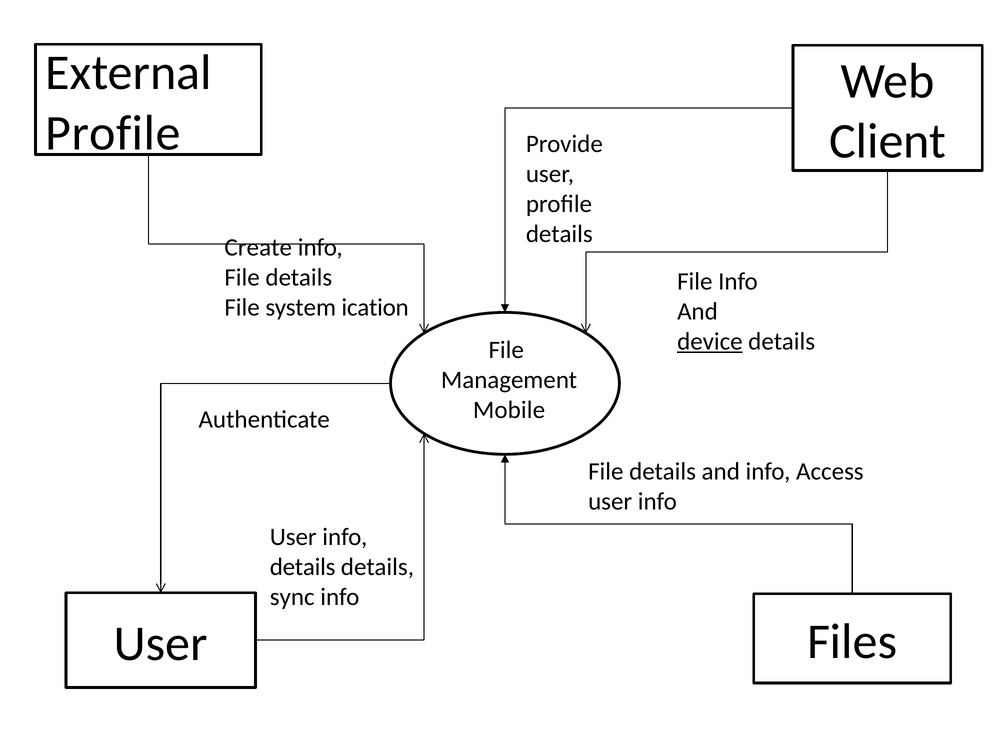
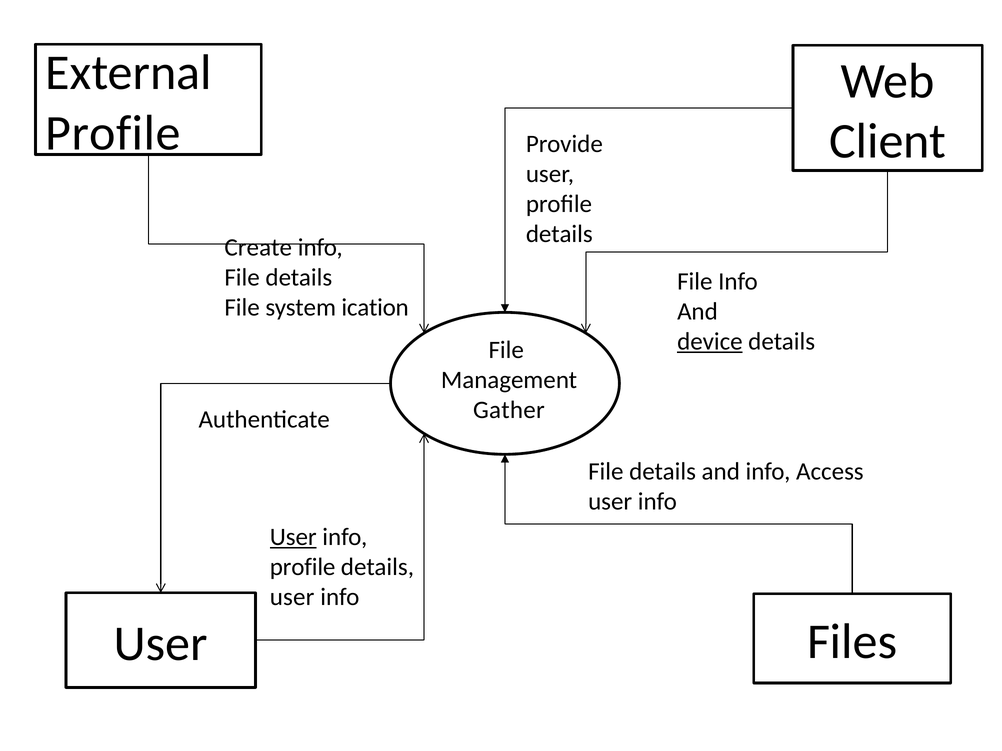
Mobile: Mobile -> Gather (509, 410)
User underline: none -> present (293, 537)
details: details -> profile (303, 567)
sync: sync -> user (292, 598)
